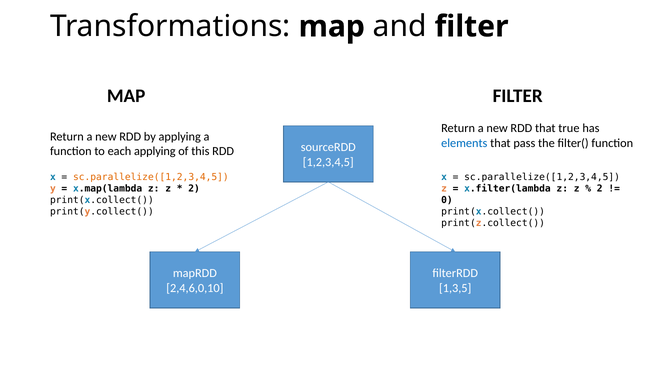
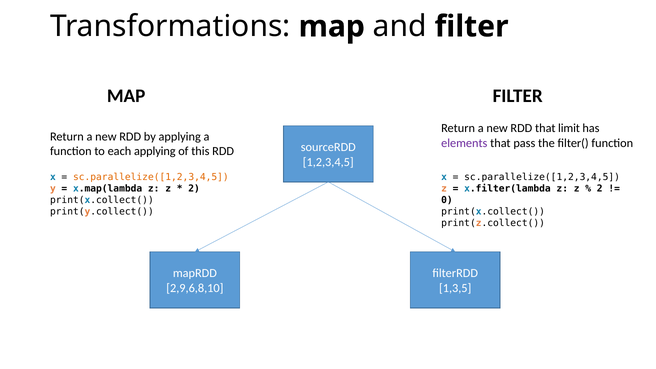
true: true -> limit (569, 128)
elements colour: blue -> purple (464, 143)
2,4,6,0,10: 2,4,6,0,10 -> 2,9,6,8,10 (195, 288)
